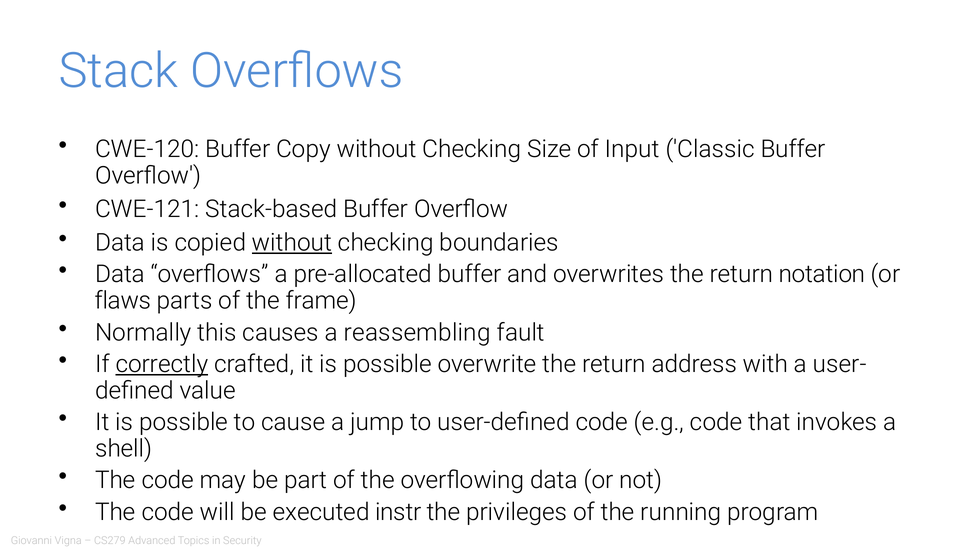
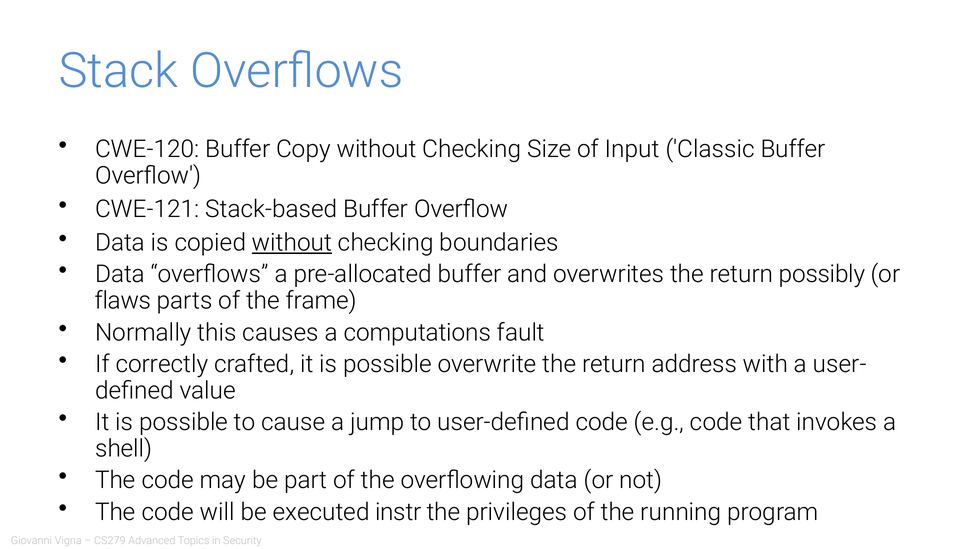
notation: notation -> possibly (822, 274)
reassembling: reassembling -> computations (417, 332)
correctly underline: present -> none (162, 364)
